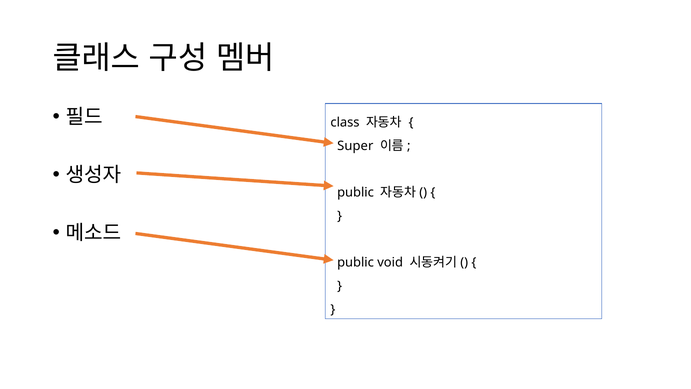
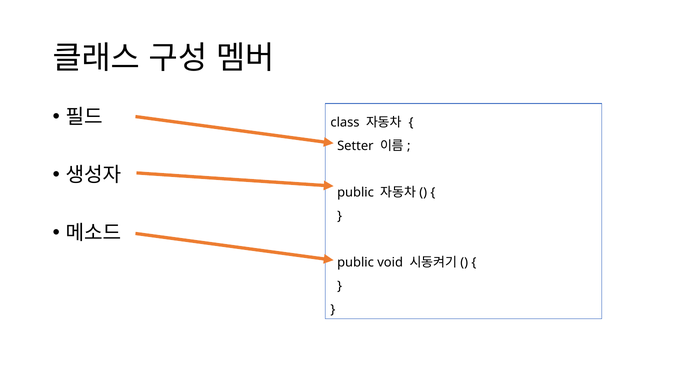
Super: Super -> Setter (355, 146)
